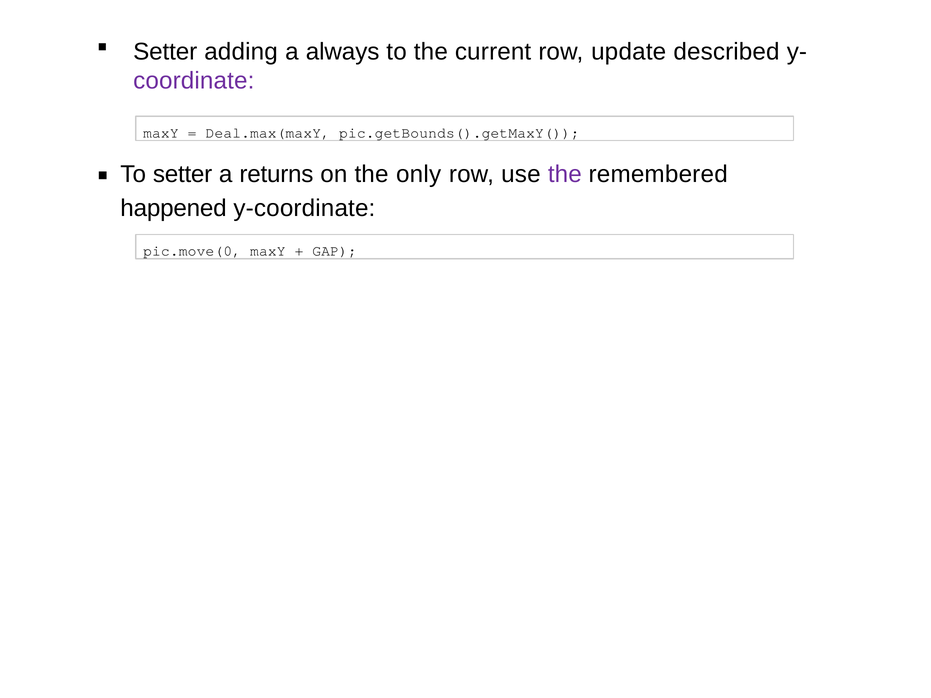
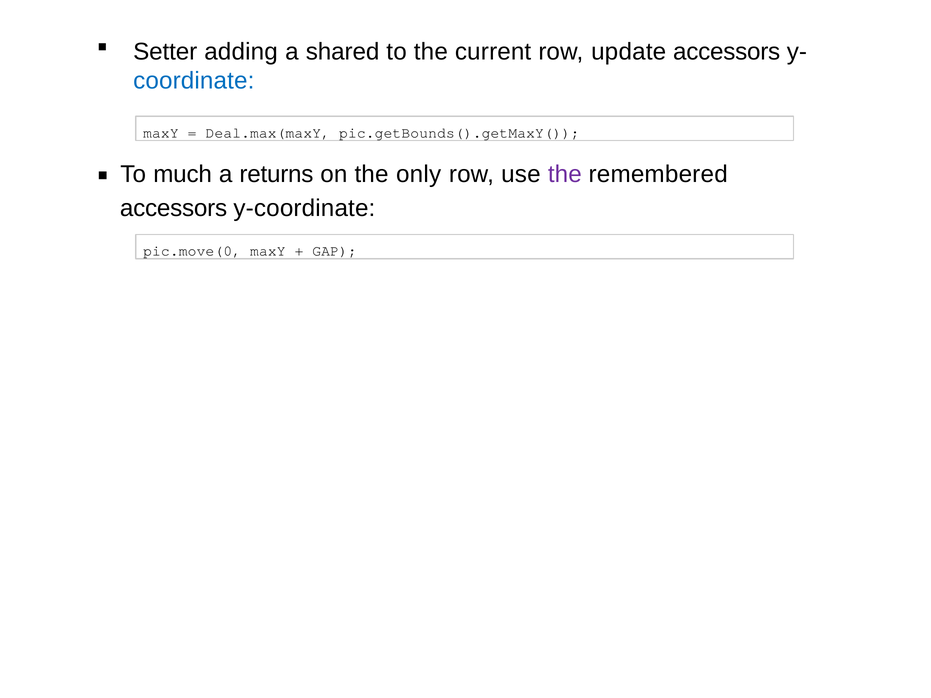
always: always -> shared (343, 52)
update described: described -> accessors (727, 52)
coordinate colour: purple -> blue (194, 81)
To setter: setter -> much (183, 174)
happened: happened -> accessors (174, 208)
